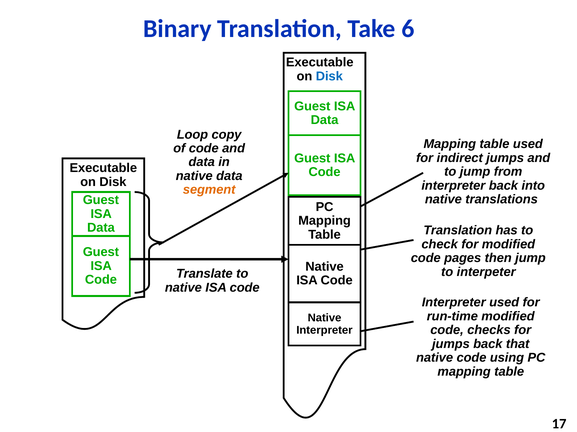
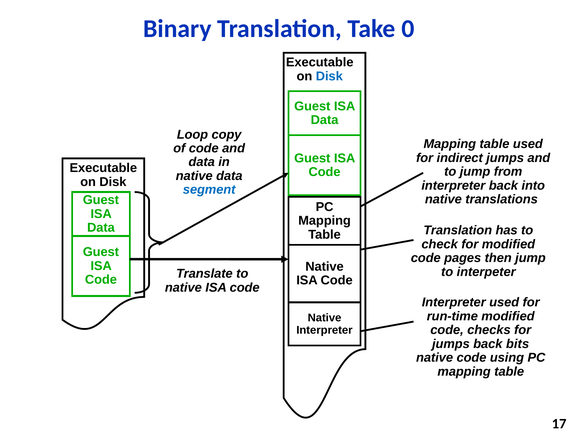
6: 6 -> 0 (408, 29)
segment colour: orange -> blue (209, 190)
that: that -> bits (518, 344)
